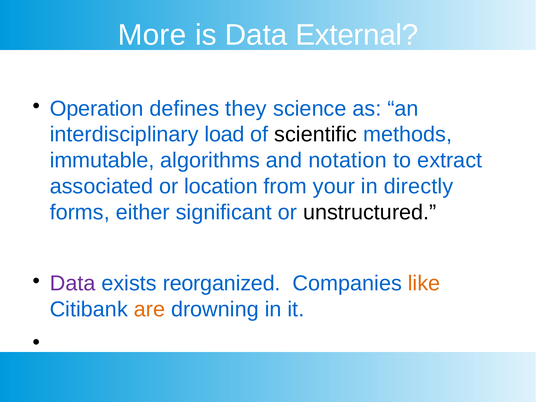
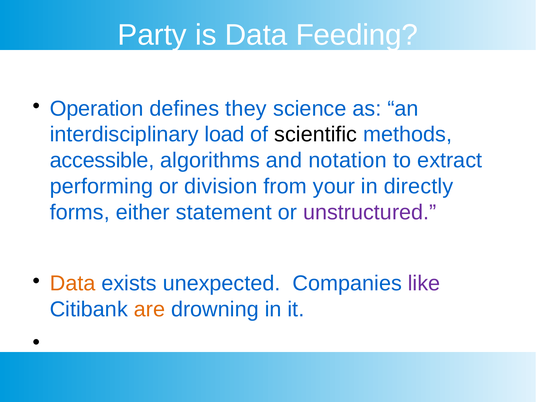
More: More -> Party (152, 35)
External: External -> Feeding (357, 35)
immutable: immutable -> accessible (102, 160)
associated: associated -> performing (101, 186)
location: location -> division (221, 186)
significant: significant -> statement (224, 212)
unstructured colour: black -> purple (370, 212)
Data colour: purple -> orange (73, 283)
reorganized: reorganized -> unexpected (222, 283)
like colour: orange -> purple (424, 283)
